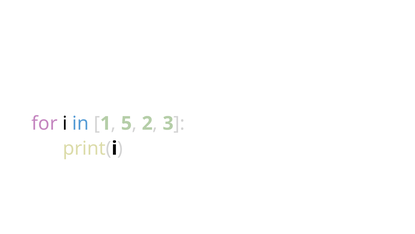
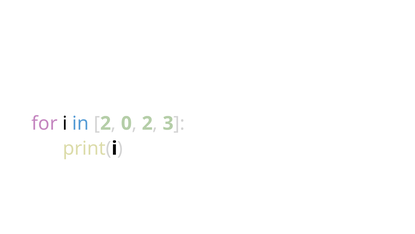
1: 1 -> 2 (106, 123)
5: 5 -> 0 (126, 123)
